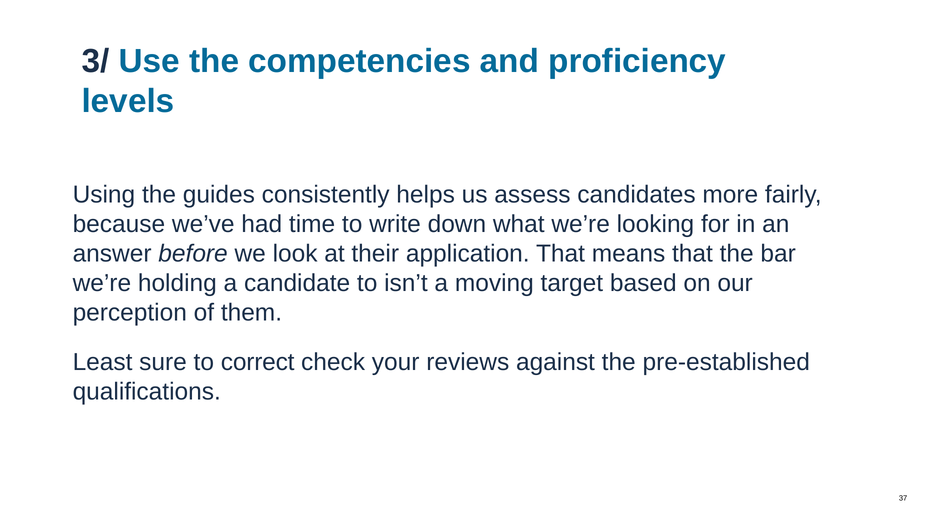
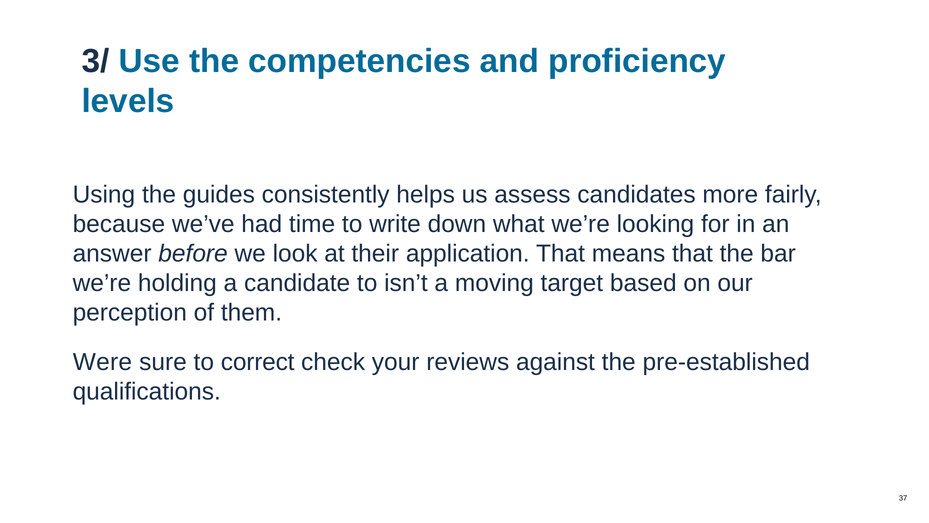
Least: Least -> Were (102, 362)
